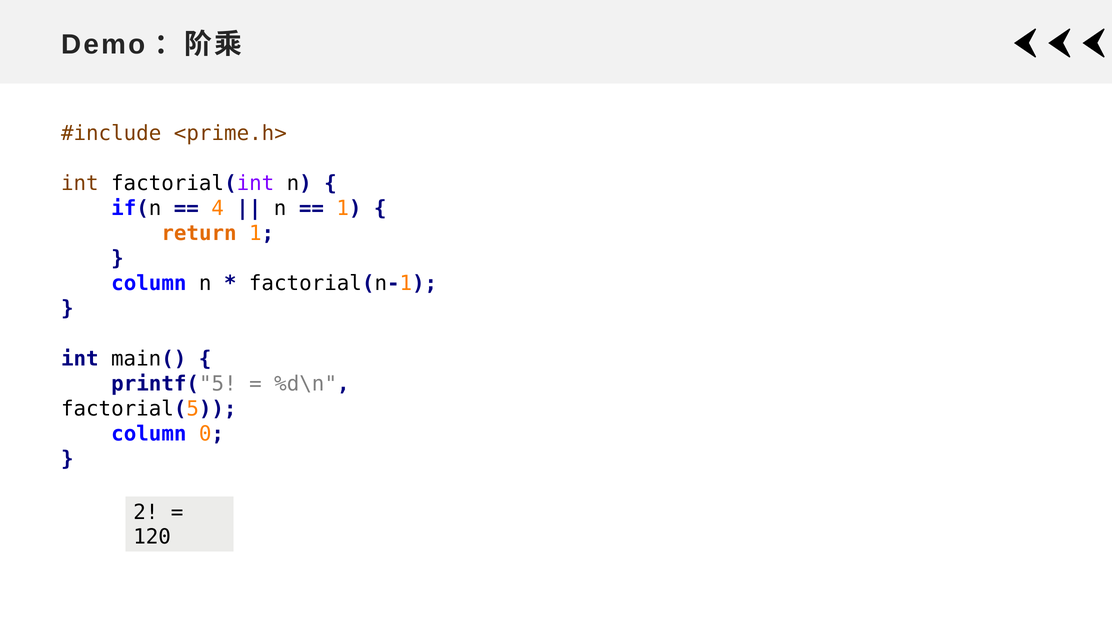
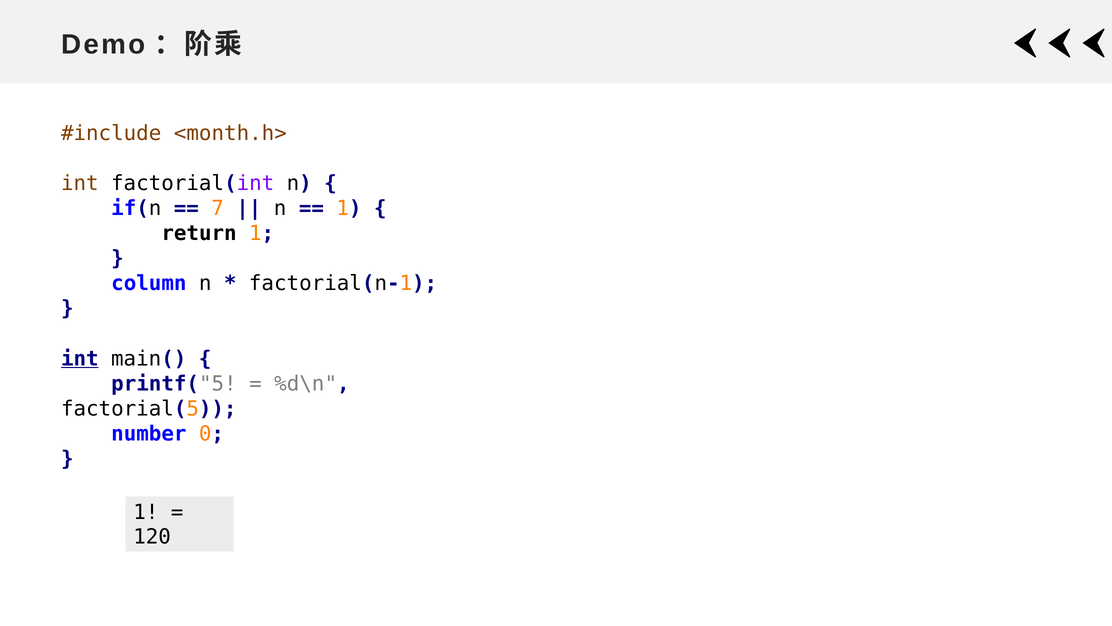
<prime.h>: <prime.h> -> <month.h> (230, 133)
4: 4 -> 7 (218, 208)
return colour: orange -> black (199, 233)
int underline: none -> present (80, 358)
column: column -> number (149, 433)
2: 2 -> 1 (146, 512)
